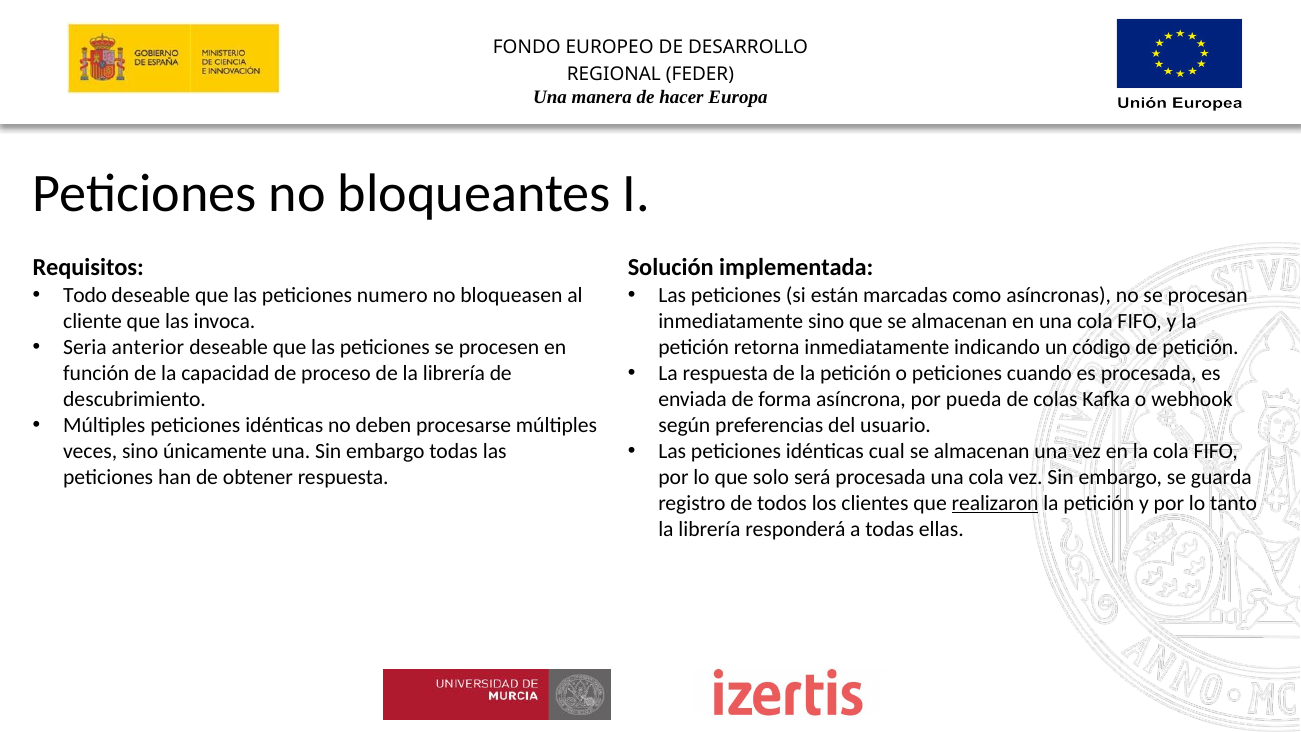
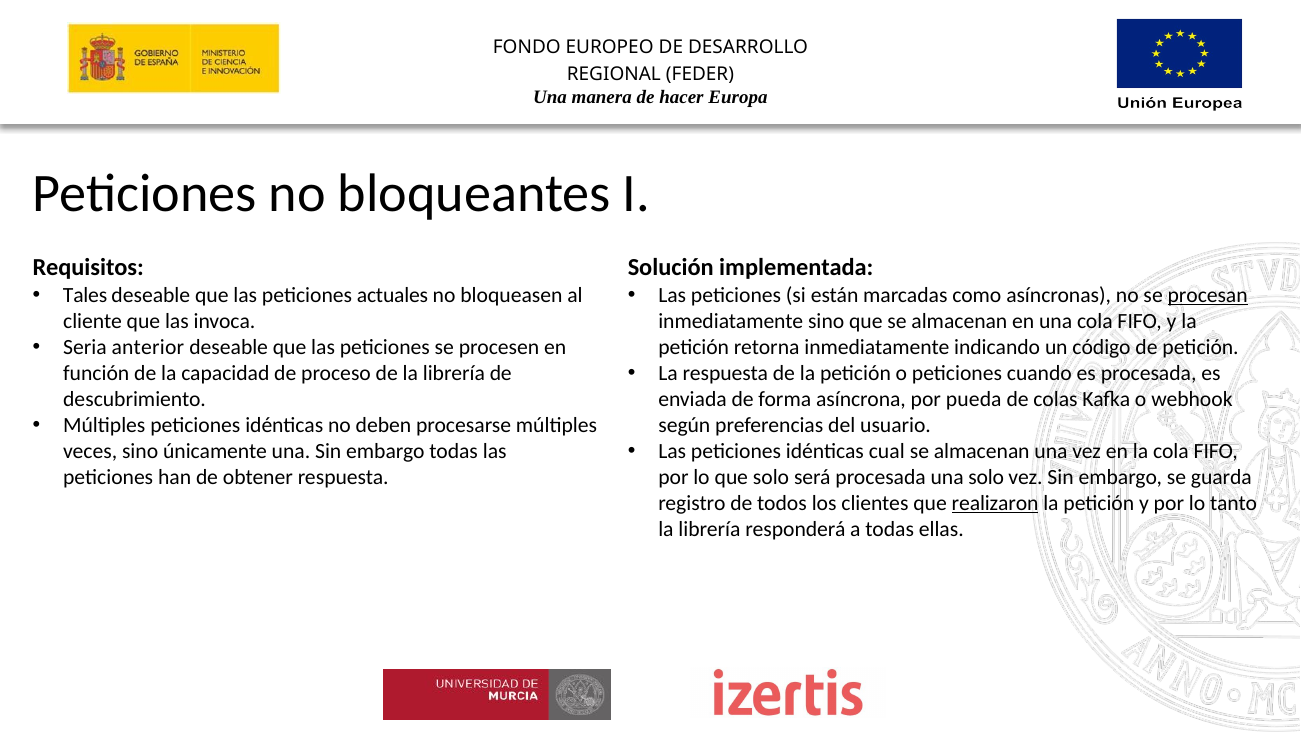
Todo: Todo -> Tales (85, 295)
numero: numero -> actuales (393, 295)
procesan underline: none -> present (1208, 295)
procesada una cola: cola -> solo (986, 477)
